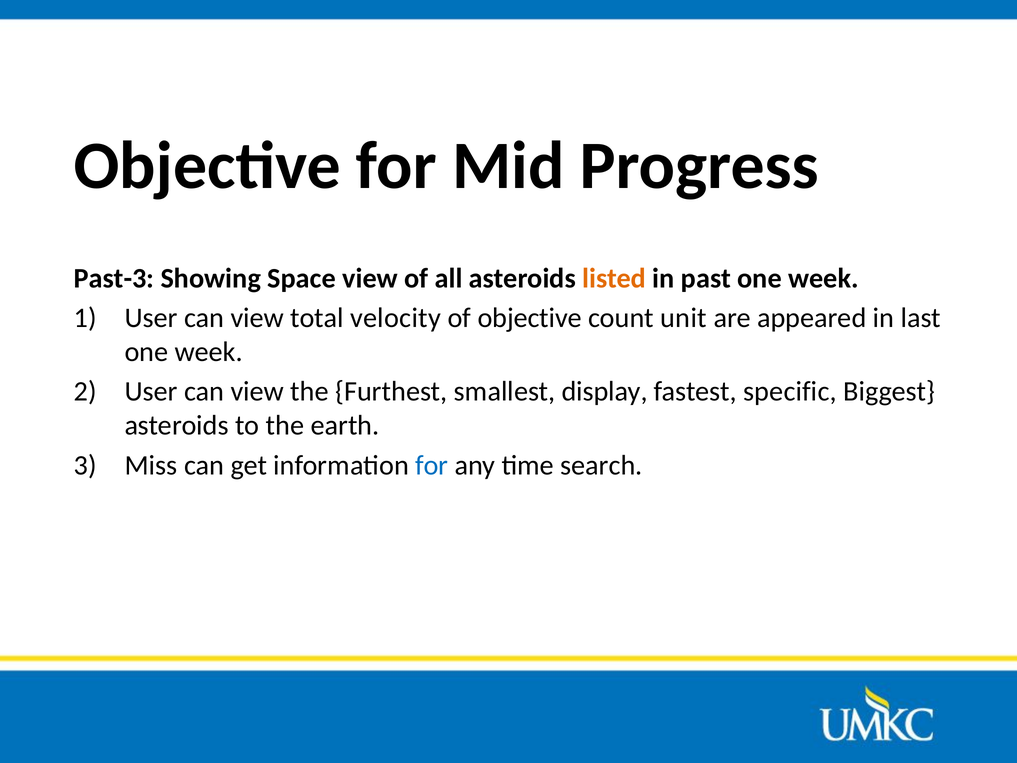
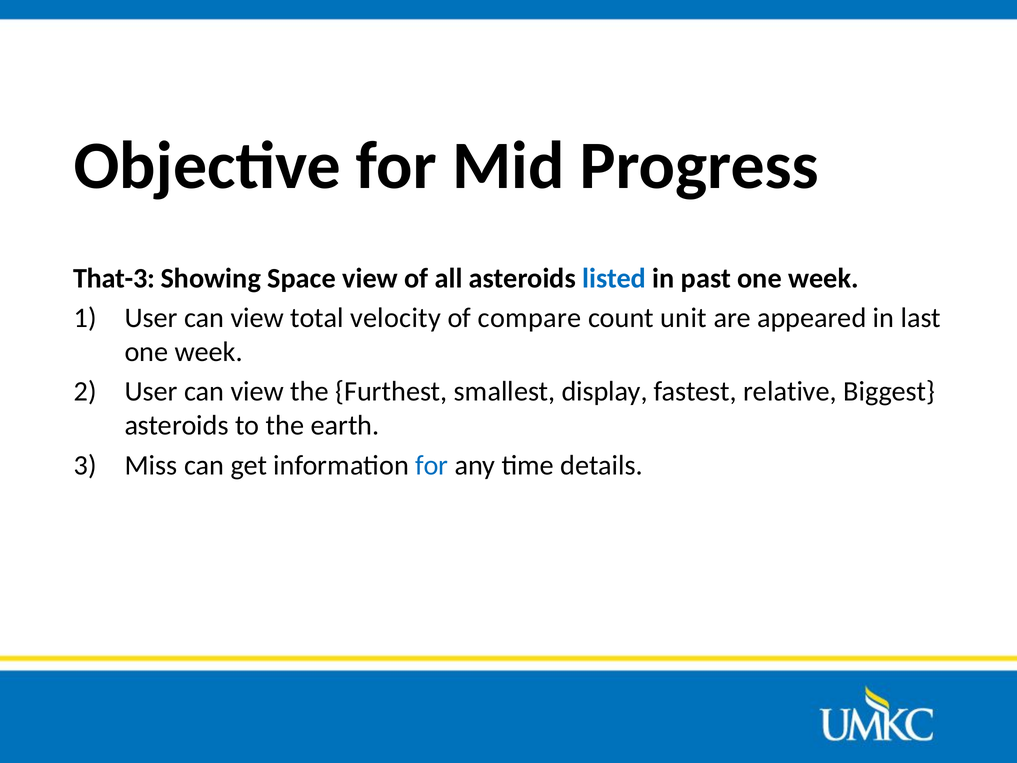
Past-3: Past-3 -> That-3 (114, 278)
listed colour: orange -> blue (614, 278)
of objective: objective -> compare (530, 318)
specific: specific -> relative (790, 391)
search: search -> details (602, 465)
